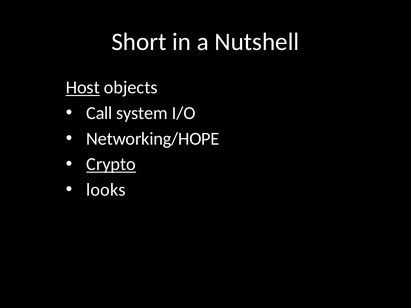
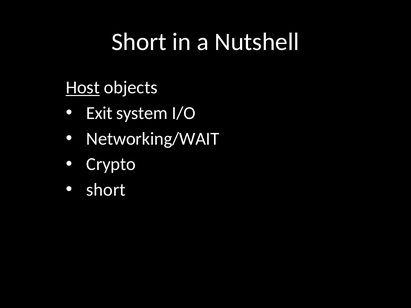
Call: Call -> Exit (99, 113)
Networking/HOPE: Networking/HOPE -> Networking/WAIT (153, 139)
Crypto underline: present -> none (111, 164)
looks: looks -> short (106, 190)
